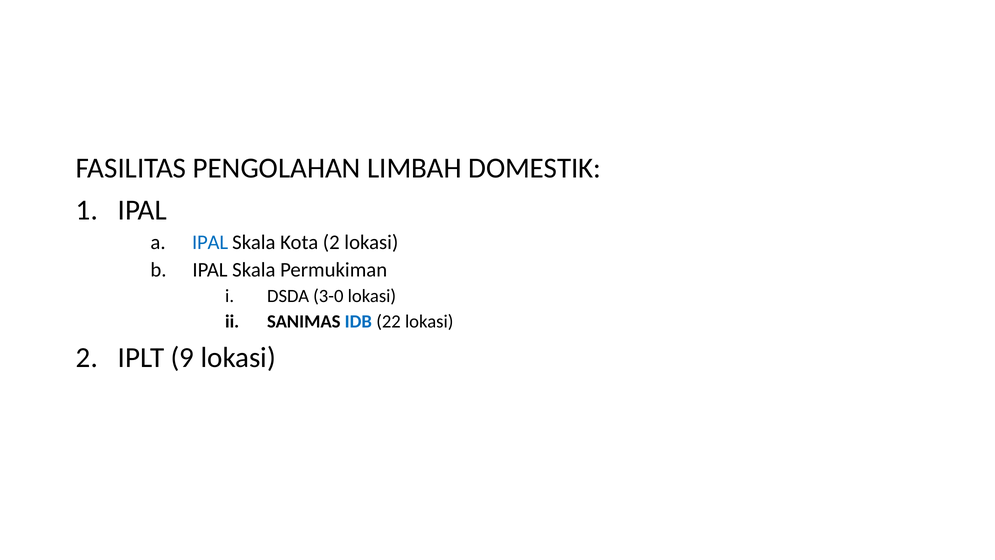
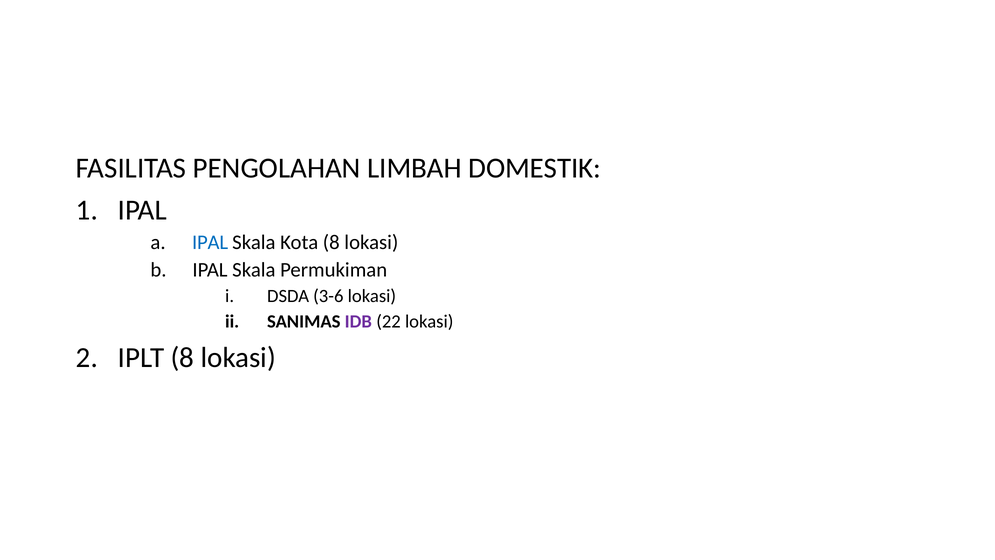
Kota 2: 2 -> 8 (331, 242)
3-0: 3-0 -> 3-6 (328, 296)
IDB colour: blue -> purple (358, 321)
IPLT 9: 9 -> 8 (182, 357)
